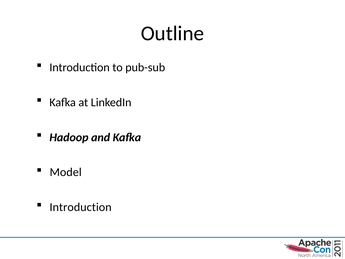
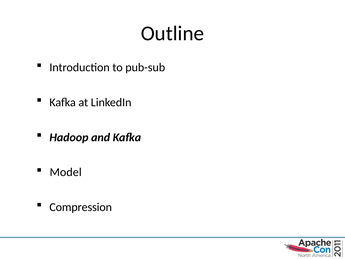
Introduction: Introduction -> Compression (81, 207)
